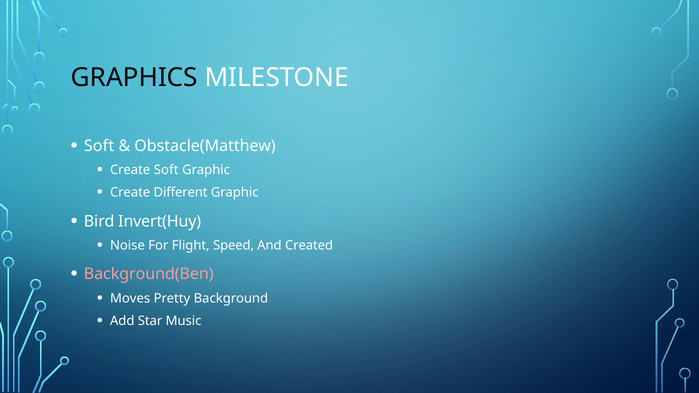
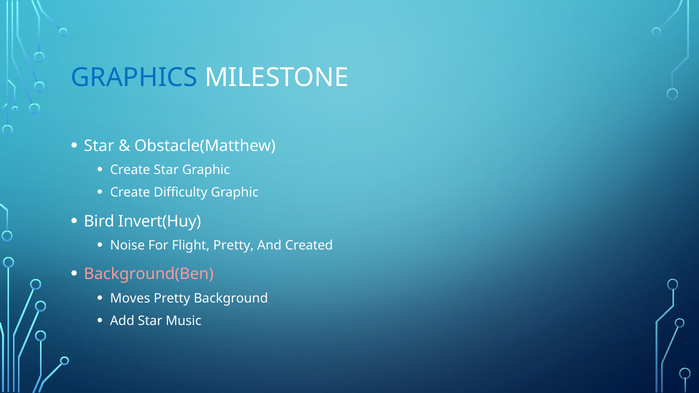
GRAPHICS colour: black -> blue (134, 78)
Soft: Soft -> Star (99, 146)
Create Soft: Soft -> Star (166, 170)
Different: Different -> Difficulty (181, 193)
Flight Speed: Speed -> Pretty (233, 246)
